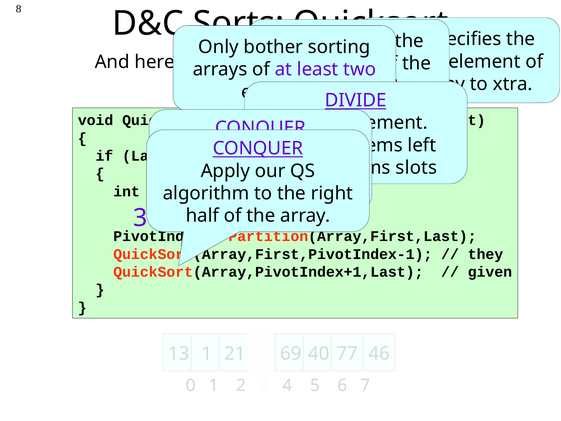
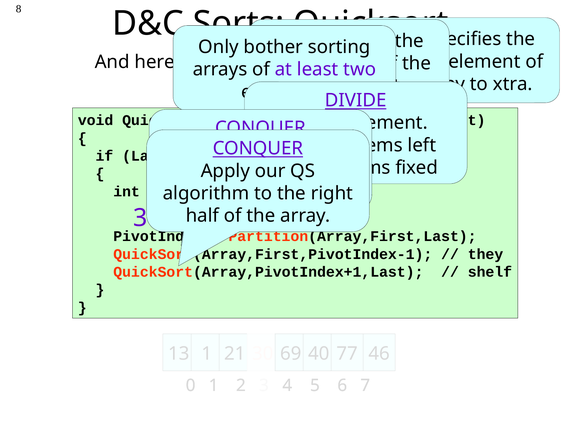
slots: slots -> fixed (417, 168)
given: given -> shelf (490, 272)
